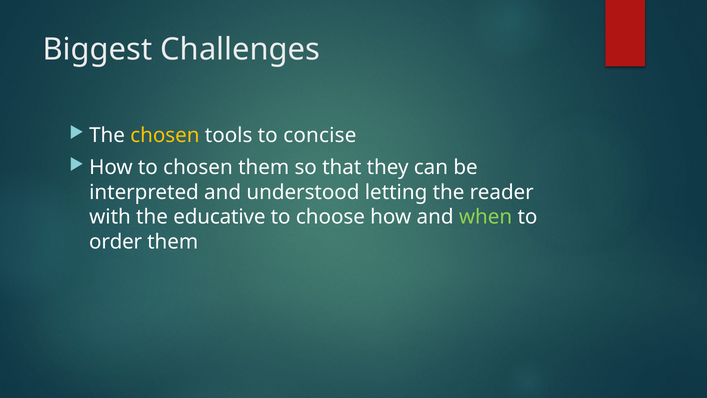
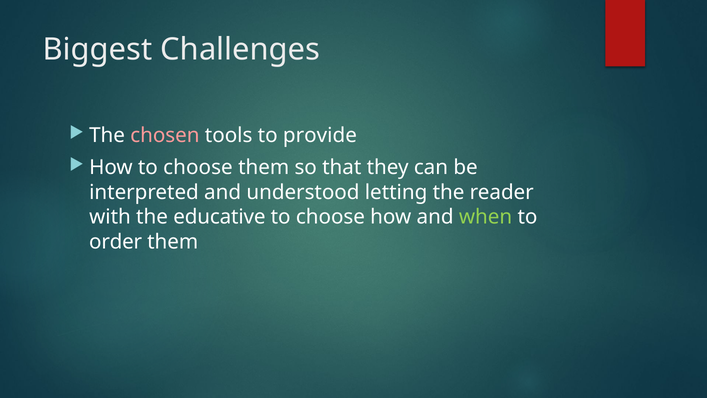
chosen colour: yellow -> pink (165, 135)
concise: concise -> provide (320, 135)
How to chosen: chosen -> choose (198, 168)
